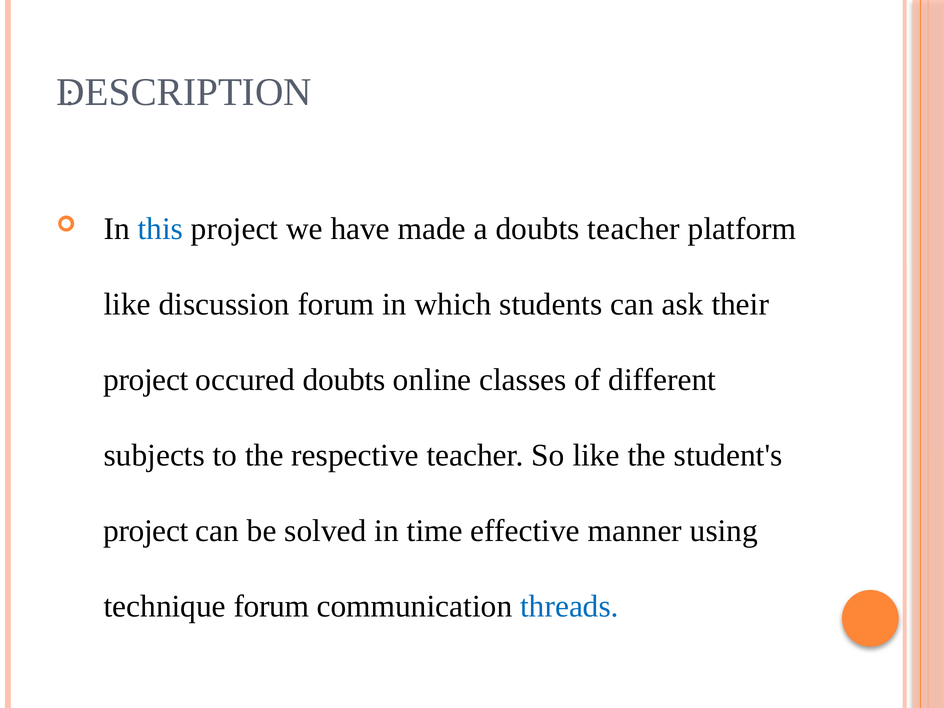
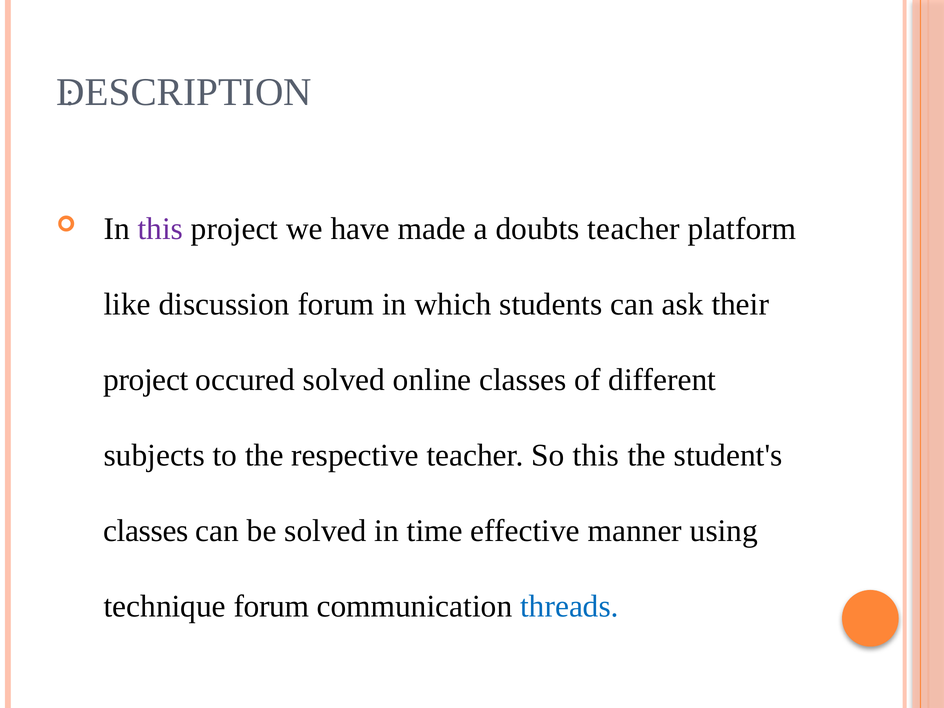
this colour: blue -> purple (160, 229)
occured doubts: doubts -> solved (344, 380)
So like: like -> this (596, 455)
project: project -> classes (146, 531)
